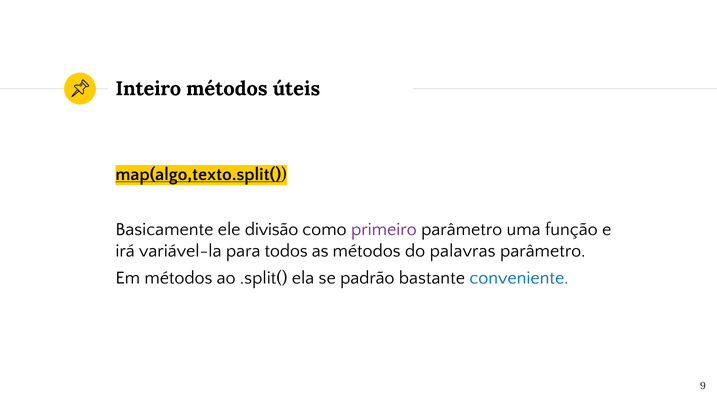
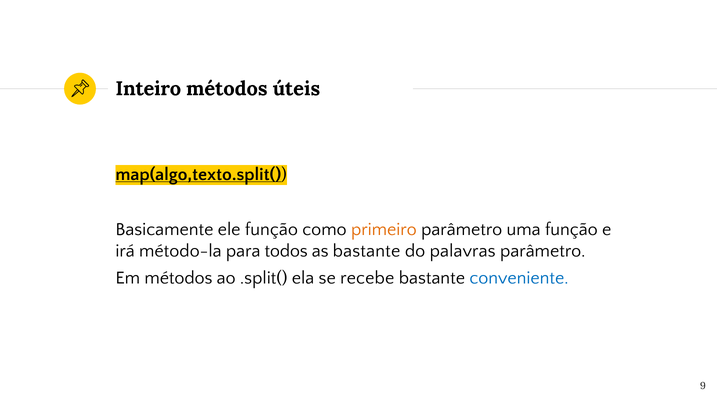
ele divisão: divisão -> função (271, 229)
primeiro colour: purple -> orange (384, 229)
variável-la: variável-la -> método-la (180, 251)
as métodos: métodos -> bastante (366, 251)
padrão: padrão -> recebe (367, 278)
